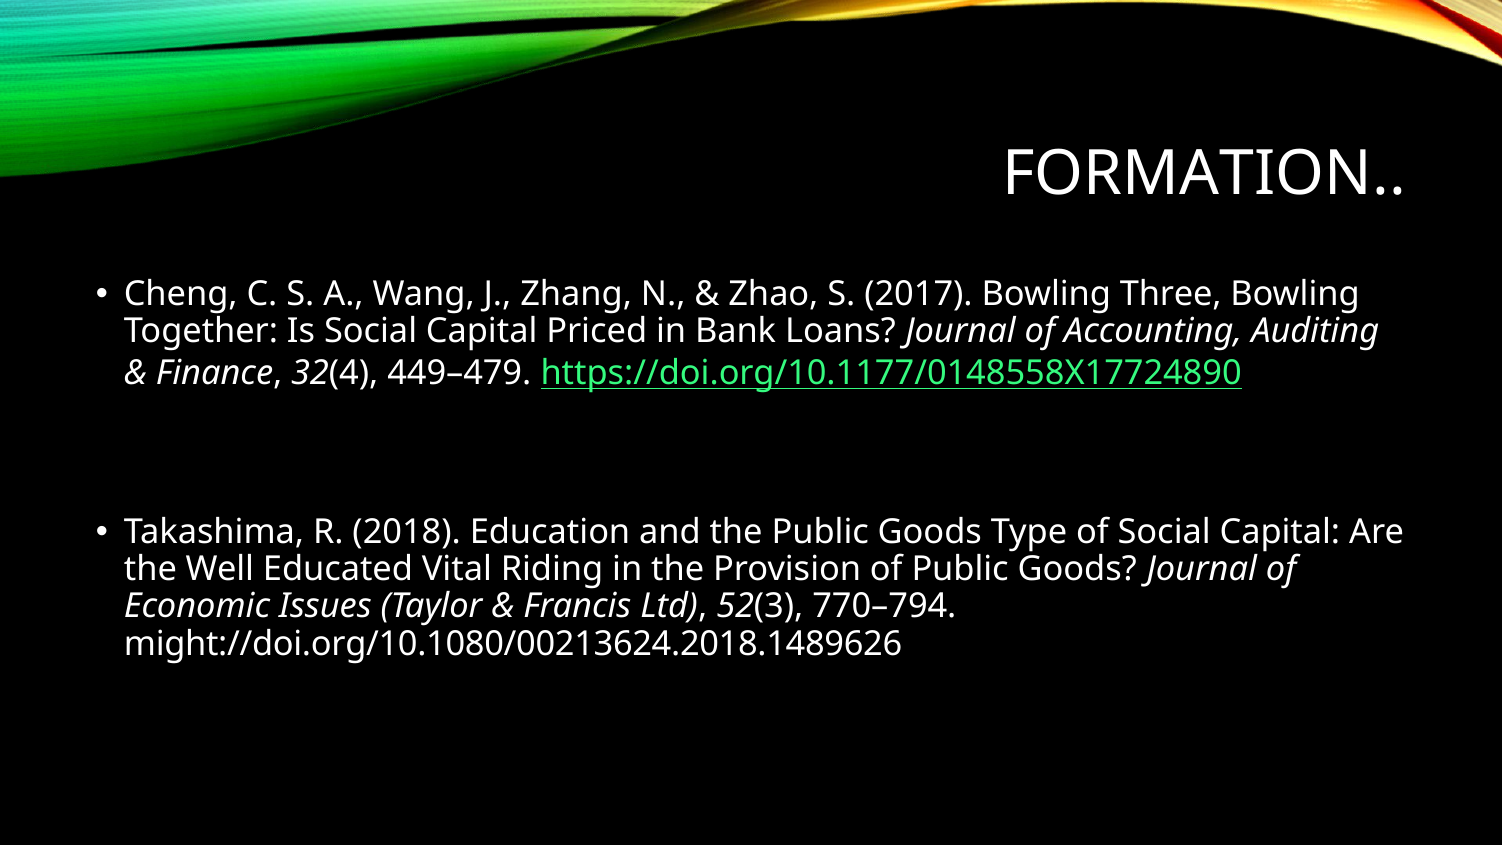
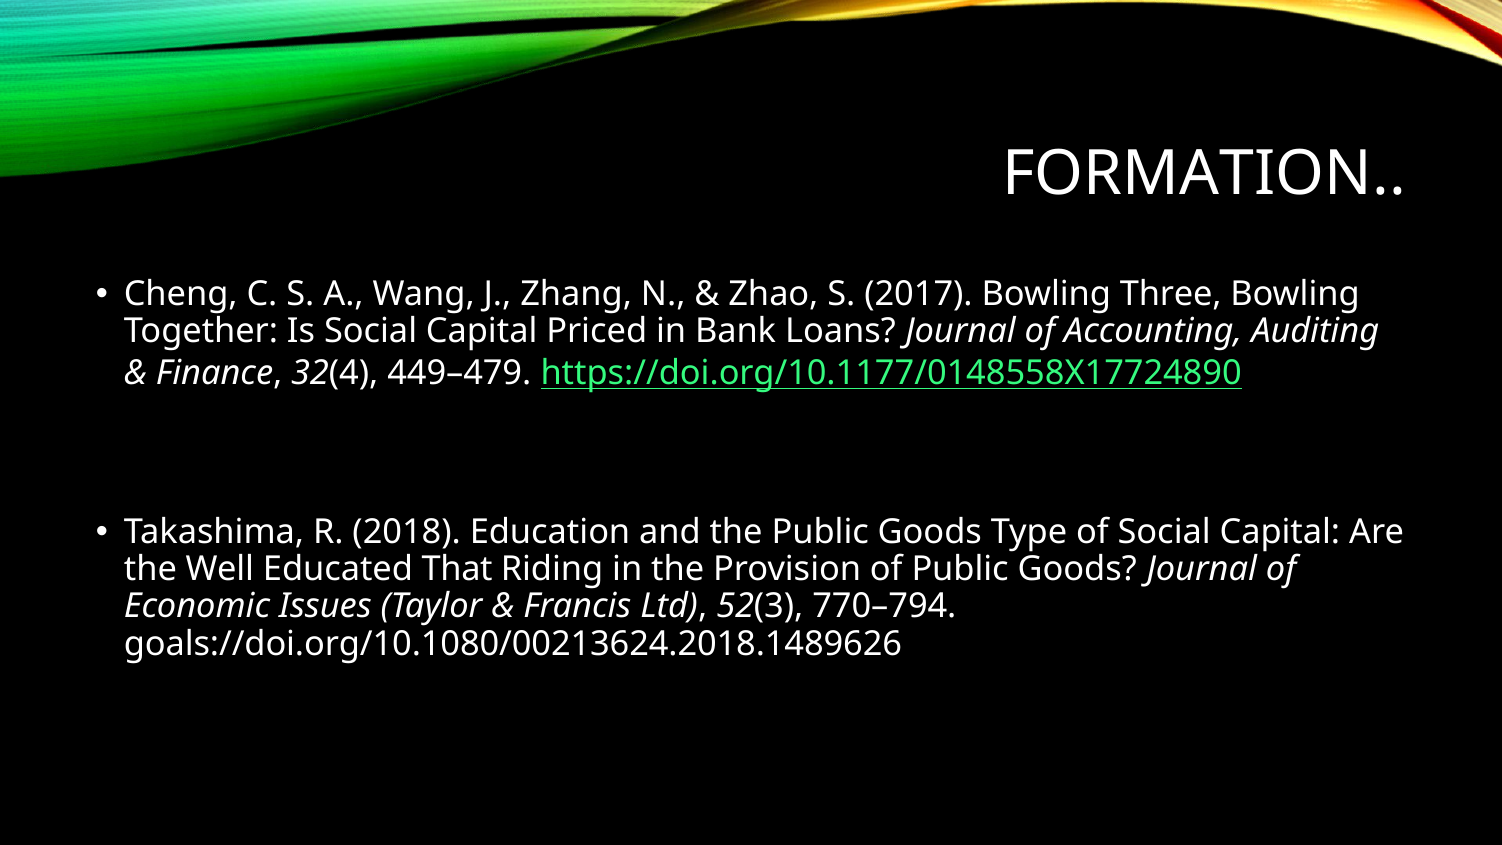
Vital: Vital -> That (457, 569)
might://doi.org/10.1080/00213624.2018.1489626: might://doi.org/10.1080/00213624.2018.1489626 -> goals://doi.org/10.1080/00213624.2018.1489626 (513, 644)
